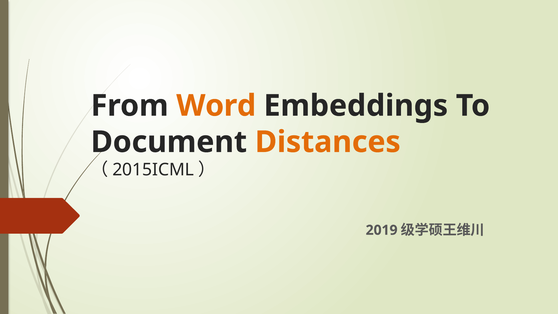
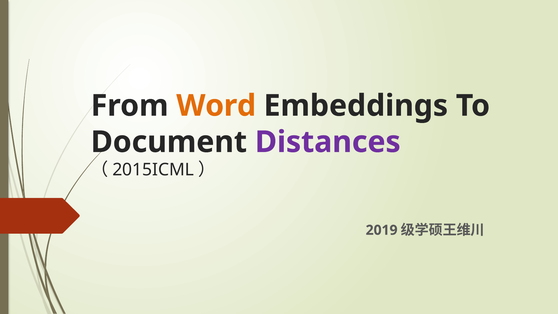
Distances colour: orange -> purple (328, 142)
